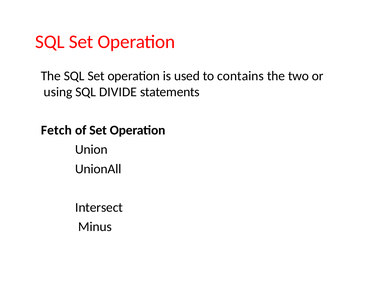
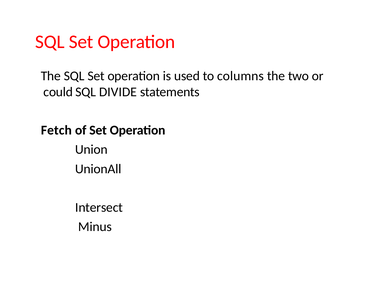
contains: contains -> columns (241, 76)
using: using -> could (58, 92)
